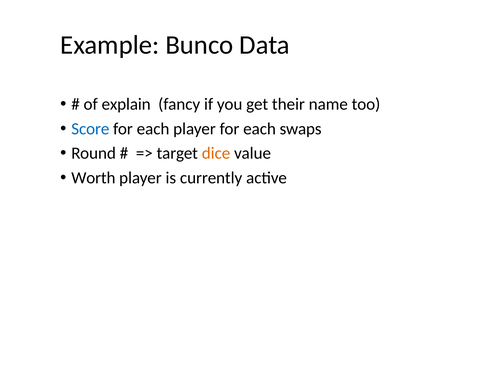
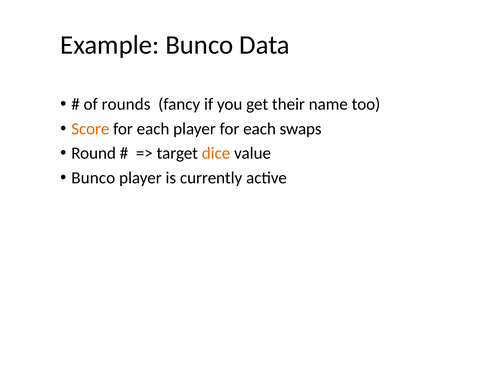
explain: explain -> rounds (126, 104)
Score colour: blue -> orange (90, 129)
Worth: Worth -> Bunco (93, 178)
